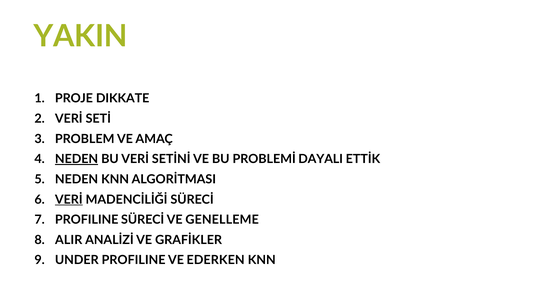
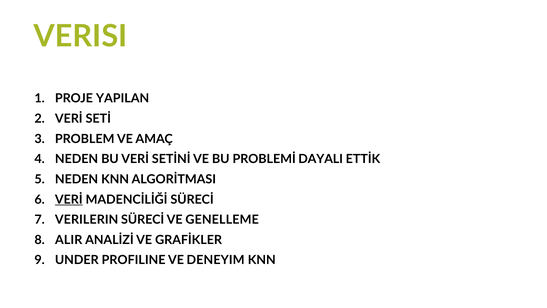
YAKIN: YAKIN -> VERISI (80, 36)
DIKKATE: DIKKATE -> YAPILAN (123, 98)
NEDEN underline: present -> none (77, 159)
PROFILINE: PROFILINE -> VERILERIN (87, 220)
EDERKEN: EDERKEN -> DENEYIM (216, 260)
